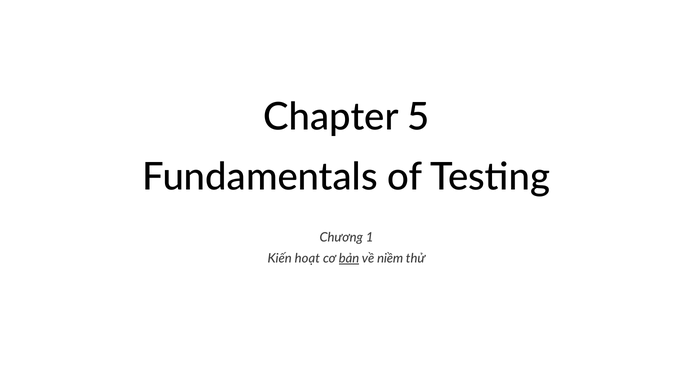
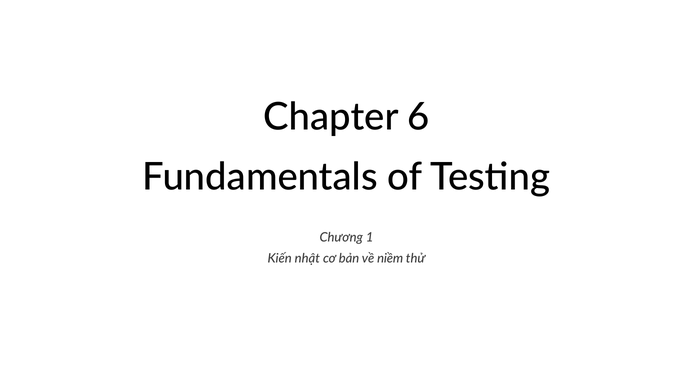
5: 5 -> 6 (419, 117)
hoạt: hoạt -> nhật (307, 258)
bản underline: present -> none (349, 258)
